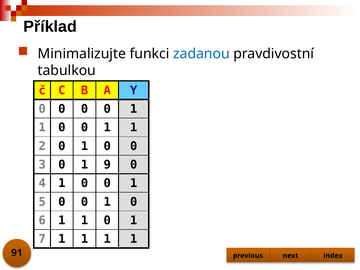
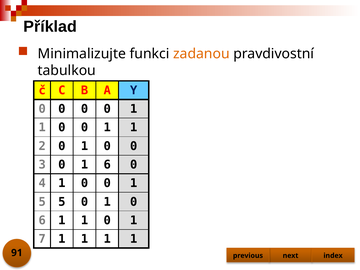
zadanou colour: blue -> orange (201, 54)
1 9: 9 -> 6 (107, 165)
5 0: 0 -> 5 (62, 202)
